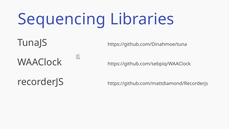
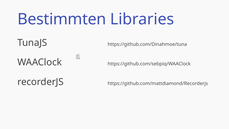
Sequencing: Sequencing -> Bestimmten (62, 19)
